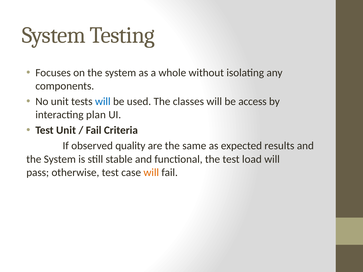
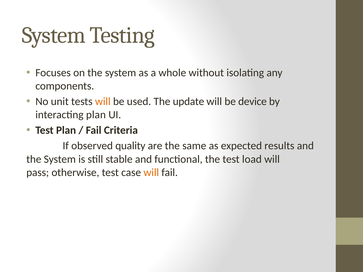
will colour: blue -> orange (103, 102)
classes: classes -> update (188, 102)
access: access -> device (252, 102)
Test Unit: Unit -> Plan (66, 130)
